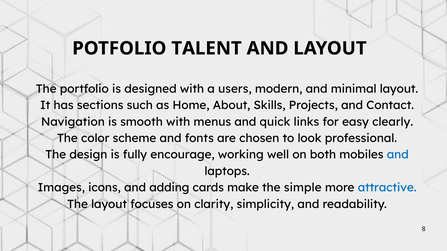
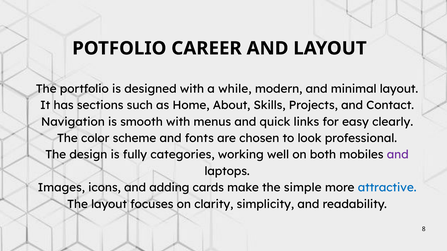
TALENT: TALENT -> CAREER (207, 48)
users: users -> while (235, 89)
encourage: encourage -> categories (182, 155)
and colour: blue -> purple (398, 155)
